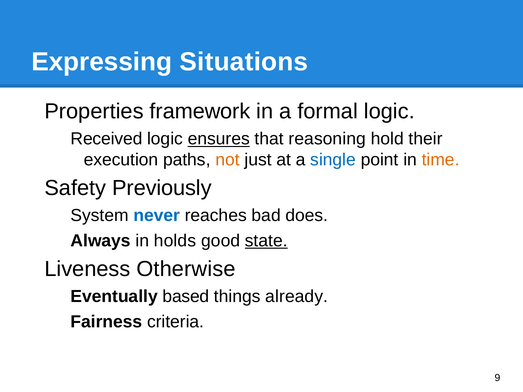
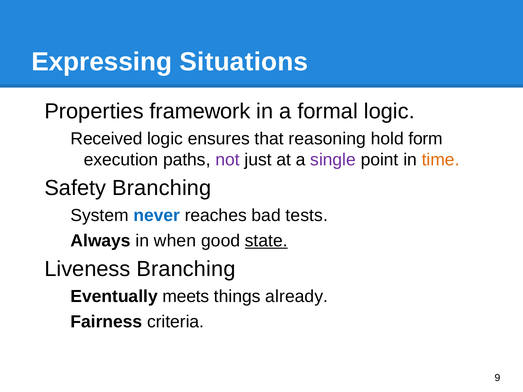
ensures underline: present -> none (219, 139)
their: their -> form (426, 139)
not colour: orange -> purple (228, 160)
single colour: blue -> purple (333, 160)
Safety Previously: Previously -> Branching (162, 188)
does: does -> tests (307, 216)
holds: holds -> when (175, 241)
Liveness Otherwise: Otherwise -> Branching (186, 269)
based: based -> meets (186, 297)
